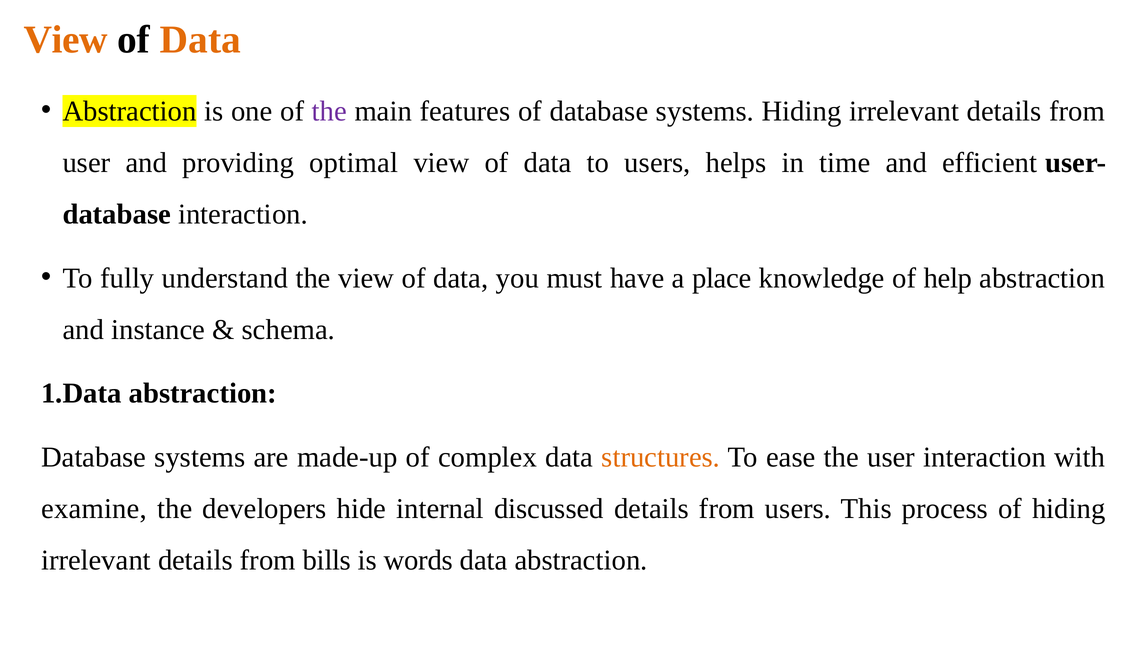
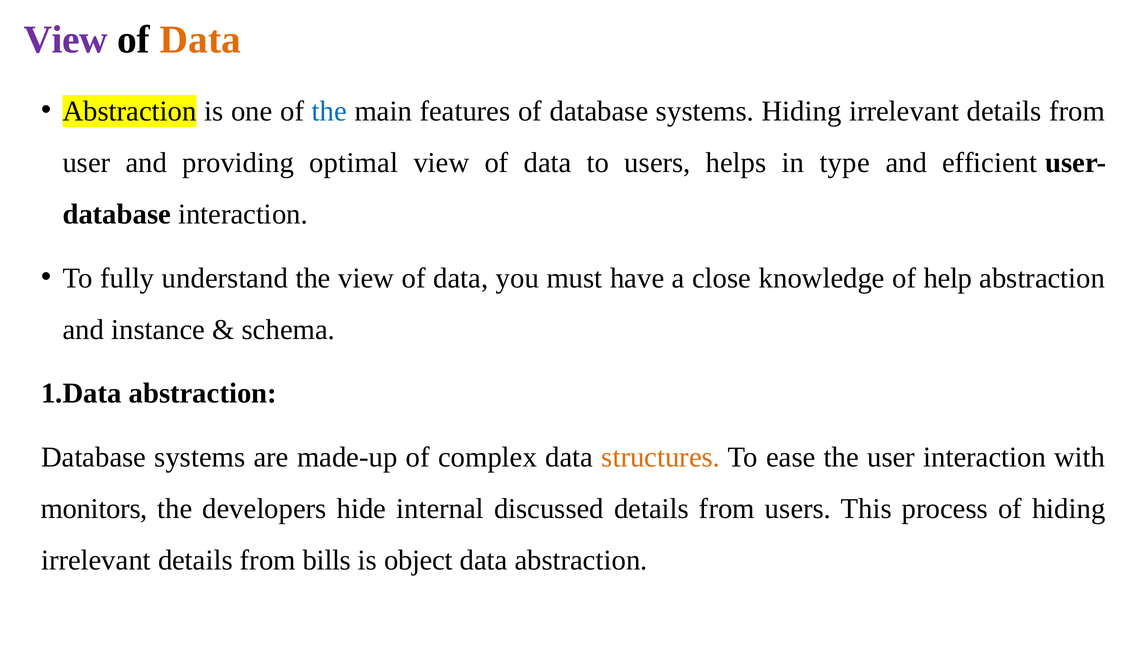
View colour: orange -> purple (66, 40)
the colour: purple -> blue (329, 111)
time: time -> type (845, 163)
place: place -> close (722, 278)
examine: examine -> monitors (94, 509)
words: words -> object (418, 560)
